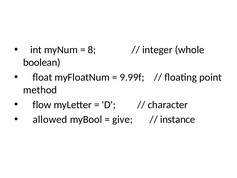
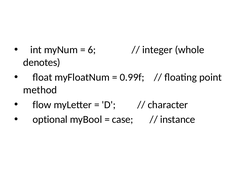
8: 8 -> 6 (92, 50)
boolean: boolean -> denotes (42, 62)
9.99f: 9.99f -> 0.99f (132, 77)
allowed: allowed -> optional (50, 119)
give: give -> case (123, 119)
